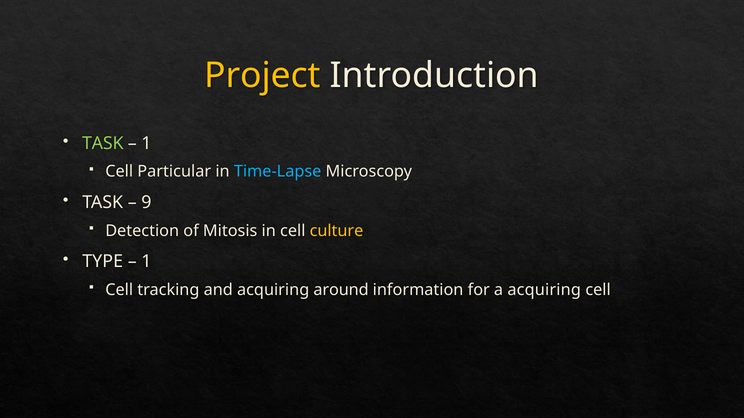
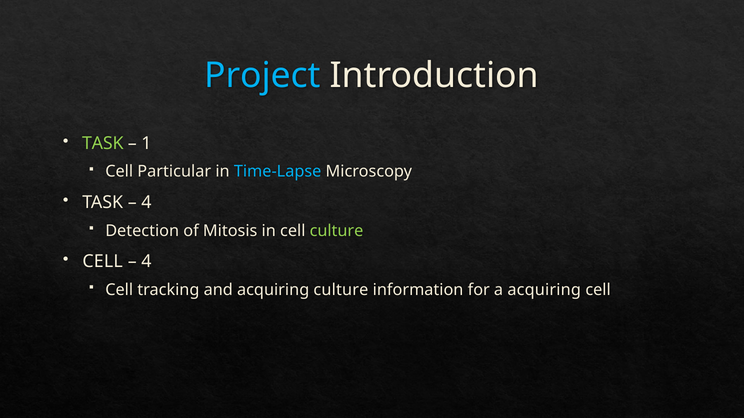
Project colour: yellow -> light blue (263, 75)
9: 9 -> 4 (146, 203)
culture colour: yellow -> light green (337, 231)
TYPE: TYPE -> CELL (103, 262)
1: 1 -> 4 (146, 262)
acquiring around: around -> culture (341, 290)
